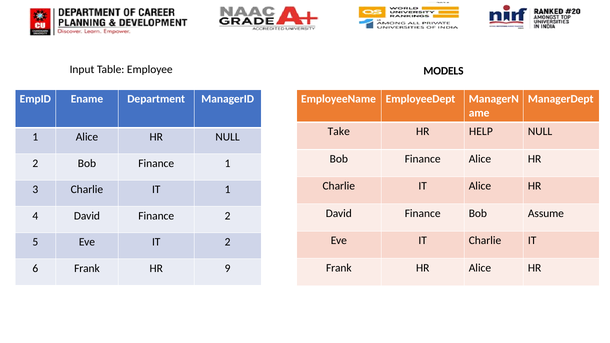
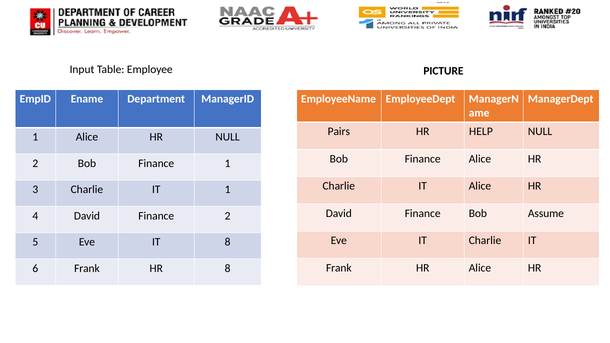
MODELS: MODELS -> PICTURE (443, 71)
Take: Take -> Pairs (339, 132)
IT 2: 2 -> 8 (228, 242)
HR 9: 9 -> 8 (228, 268)
